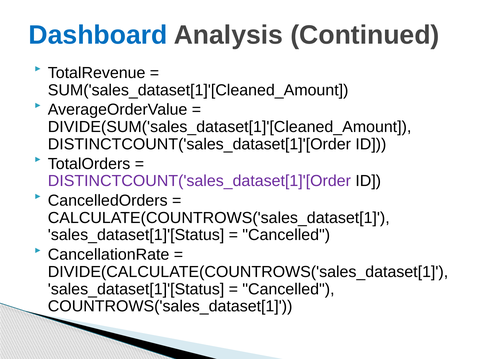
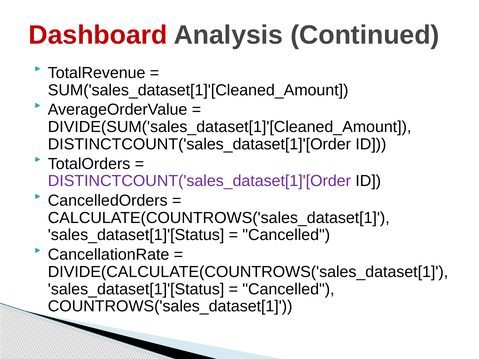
Dashboard colour: blue -> red (98, 35)
